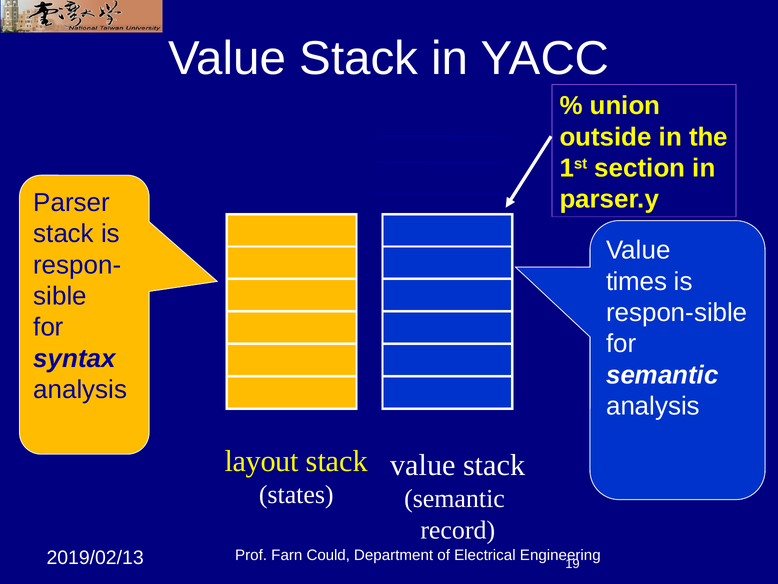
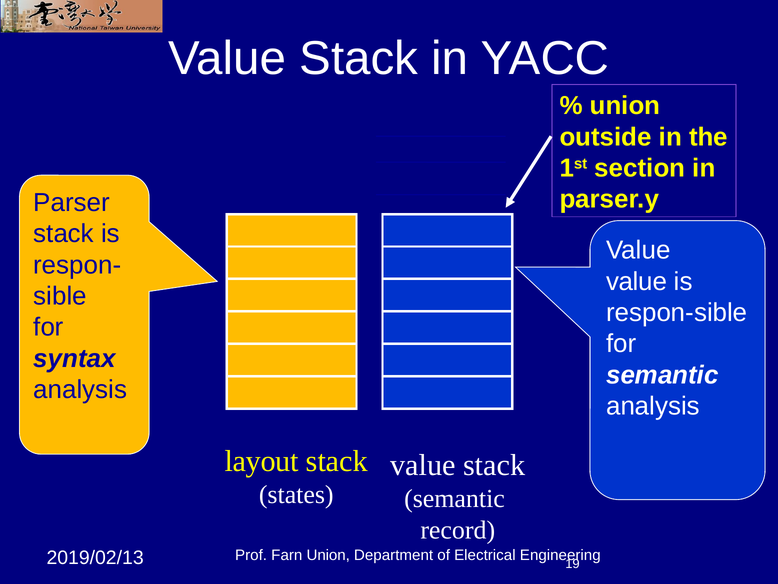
times: times -> value (637, 281)
Farn Could: Could -> Union (328, 555)
